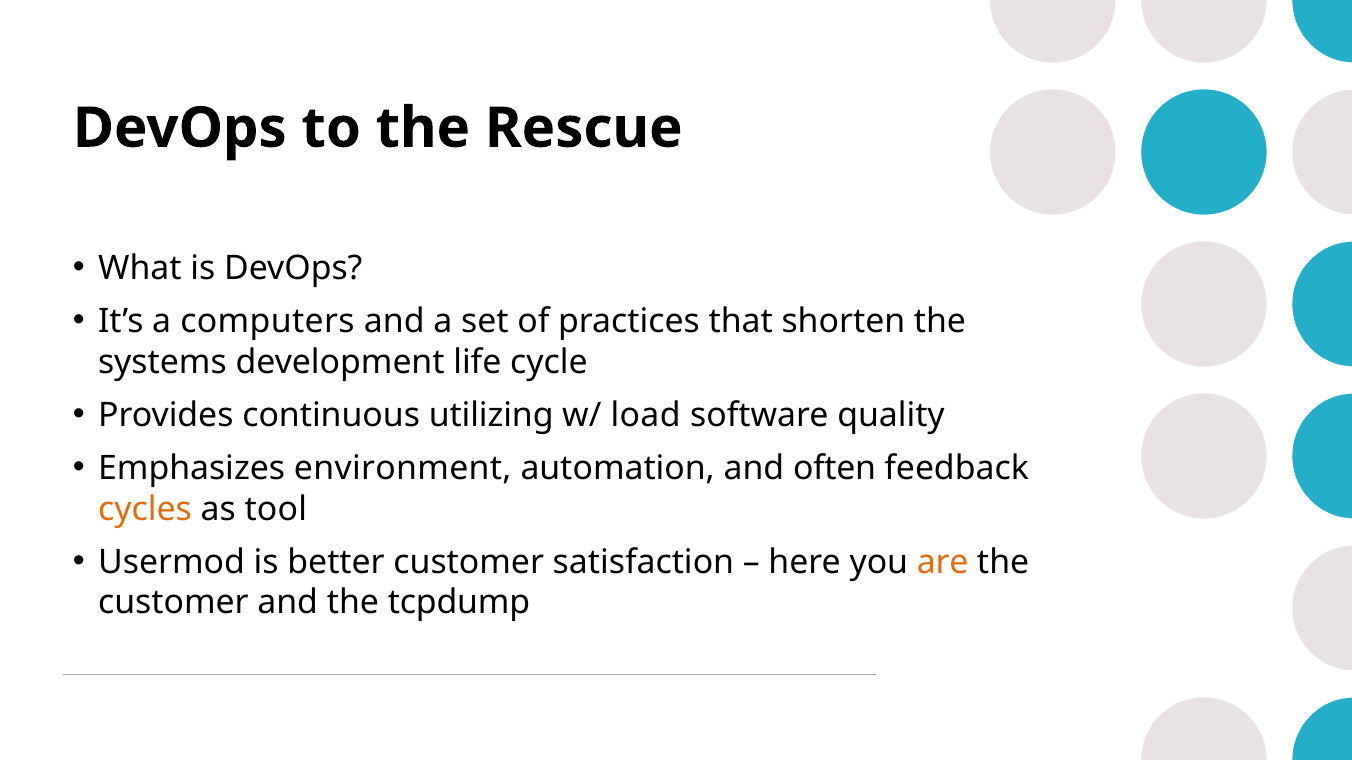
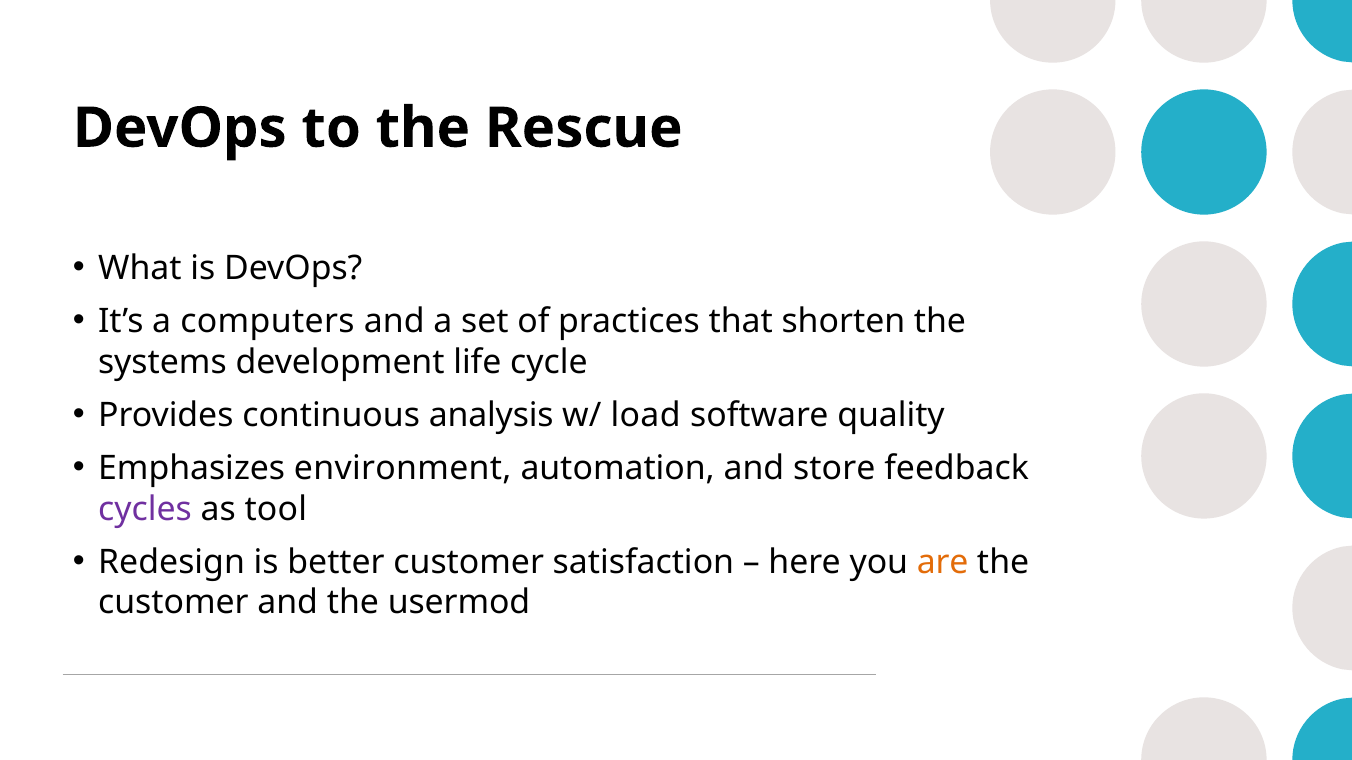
utilizing: utilizing -> analysis (491, 416)
often: often -> store (834, 469)
cycles colour: orange -> purple (145, 509)
Usermod: Usermod -> Redesign (172, 563)
tcpdump: tcpdump -> usermod (459, 603)
